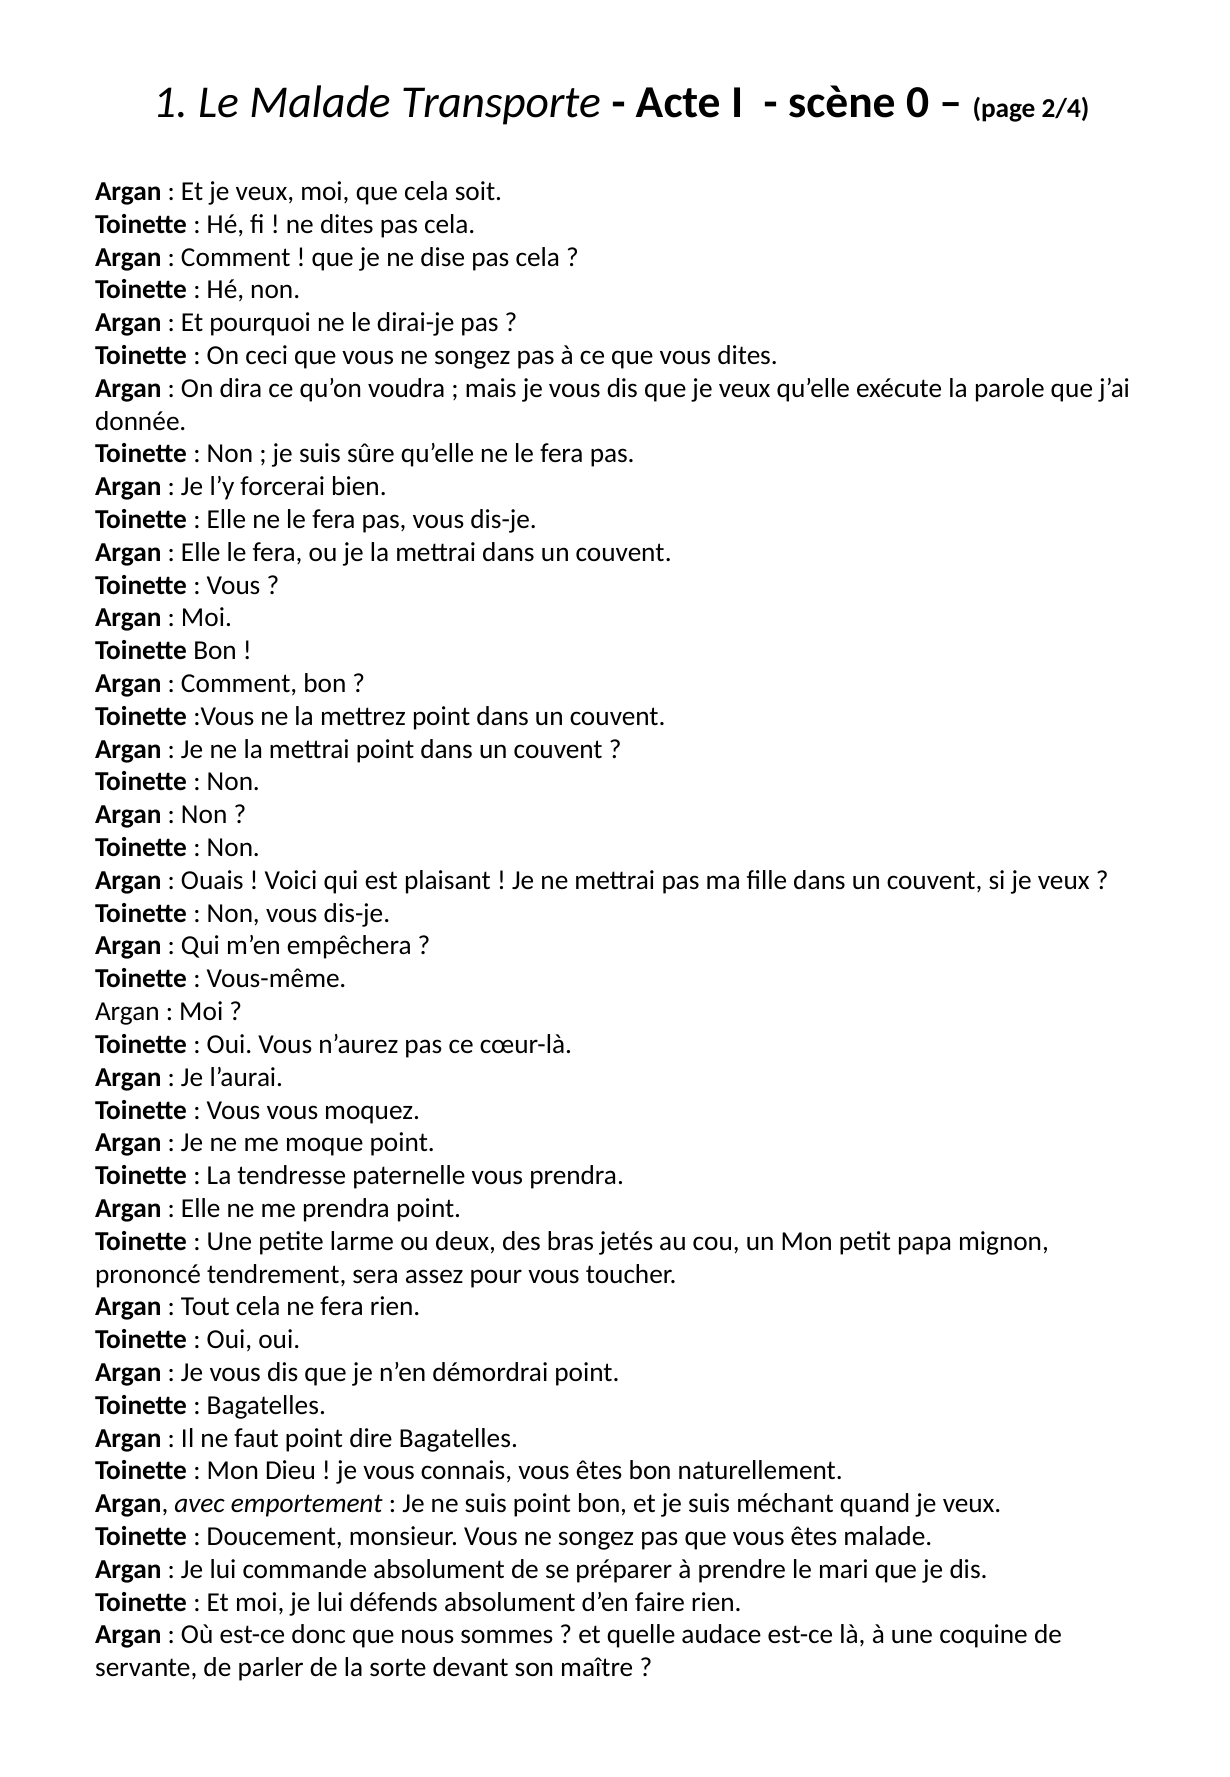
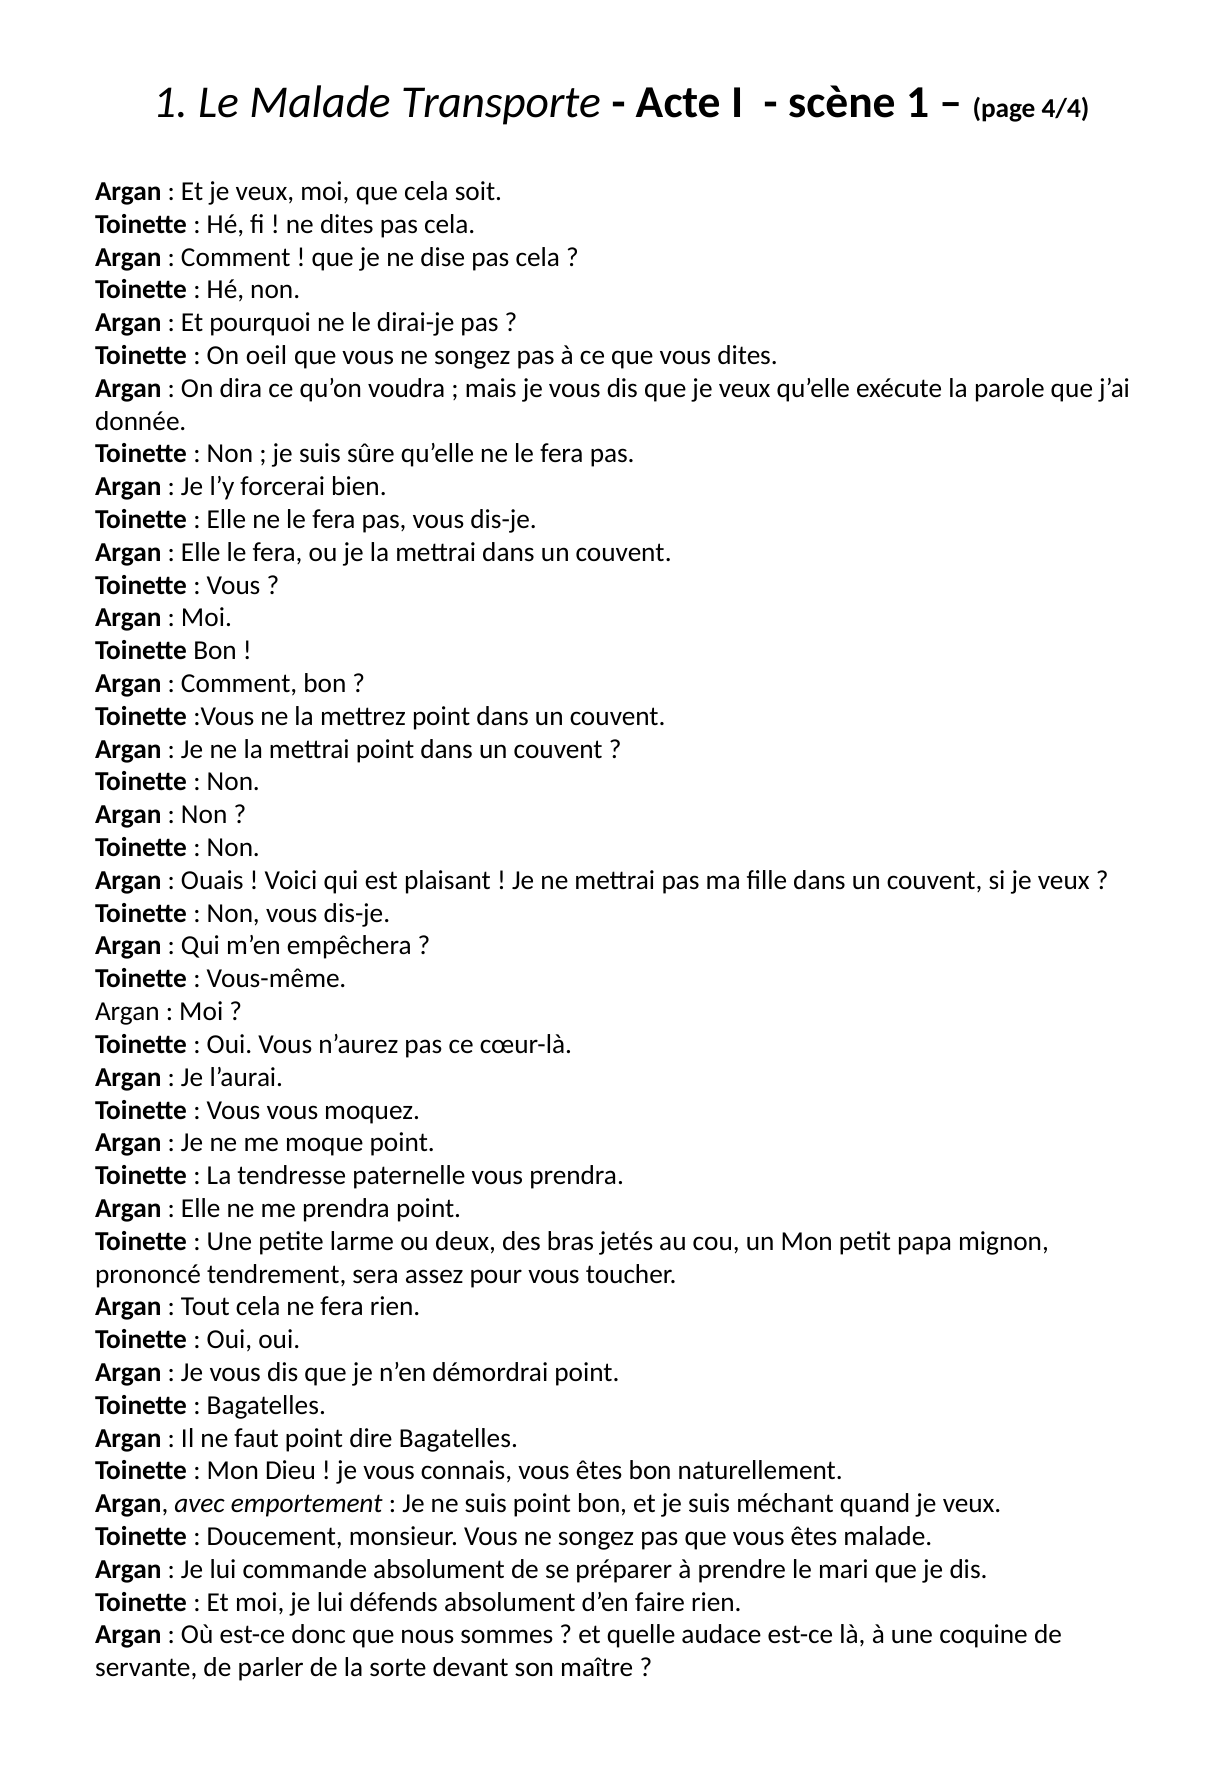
scène 0: 0 -> 1 (918, 102)
2/4: 2/4 -> 4/4 (1066, 108)
ceci: ceci -> oeil (267, 355)
